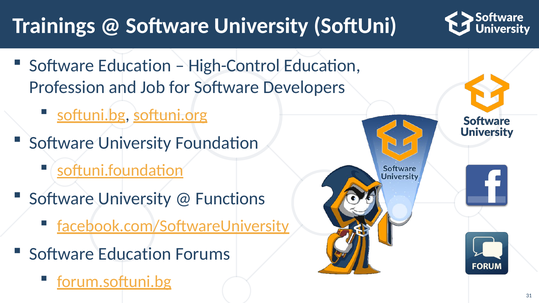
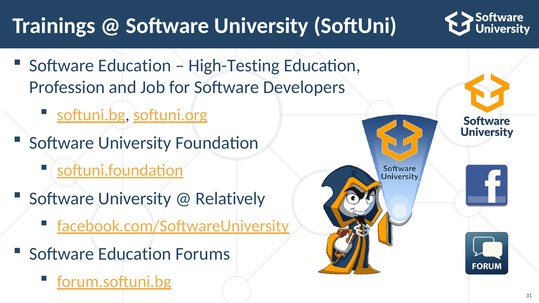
High-Control: High-Control -> High-Testing (234, 66)
Functions: Functions -> Relatively (230, 199)
